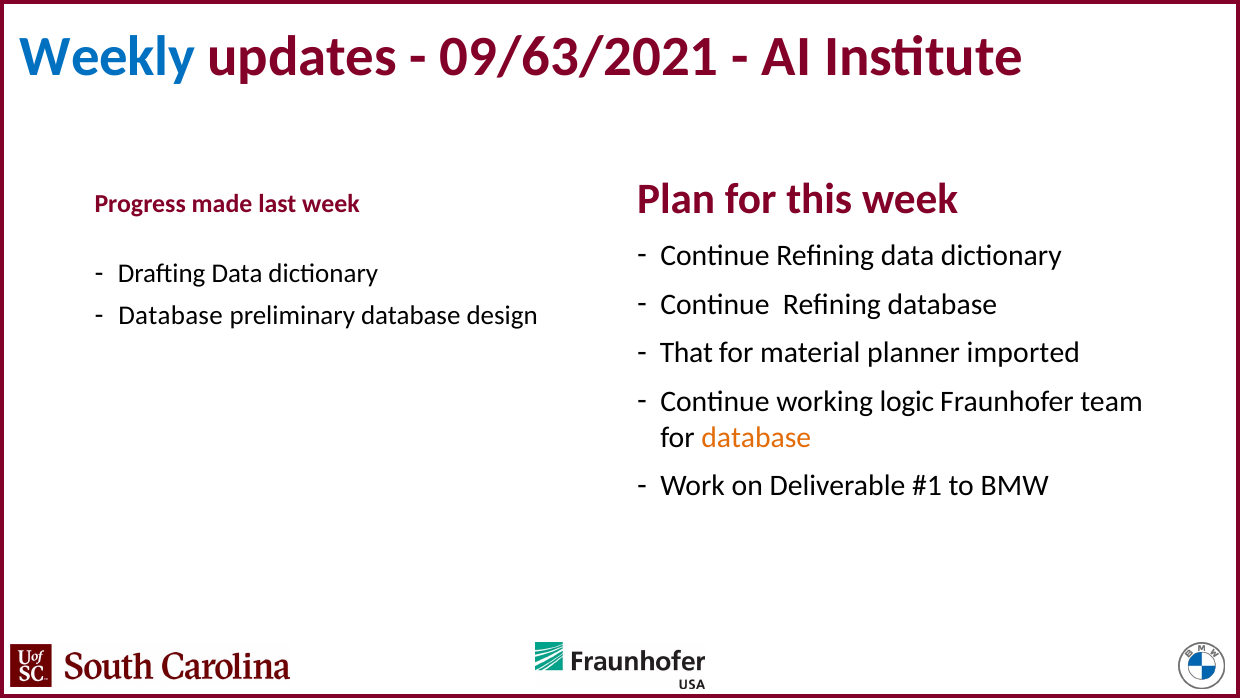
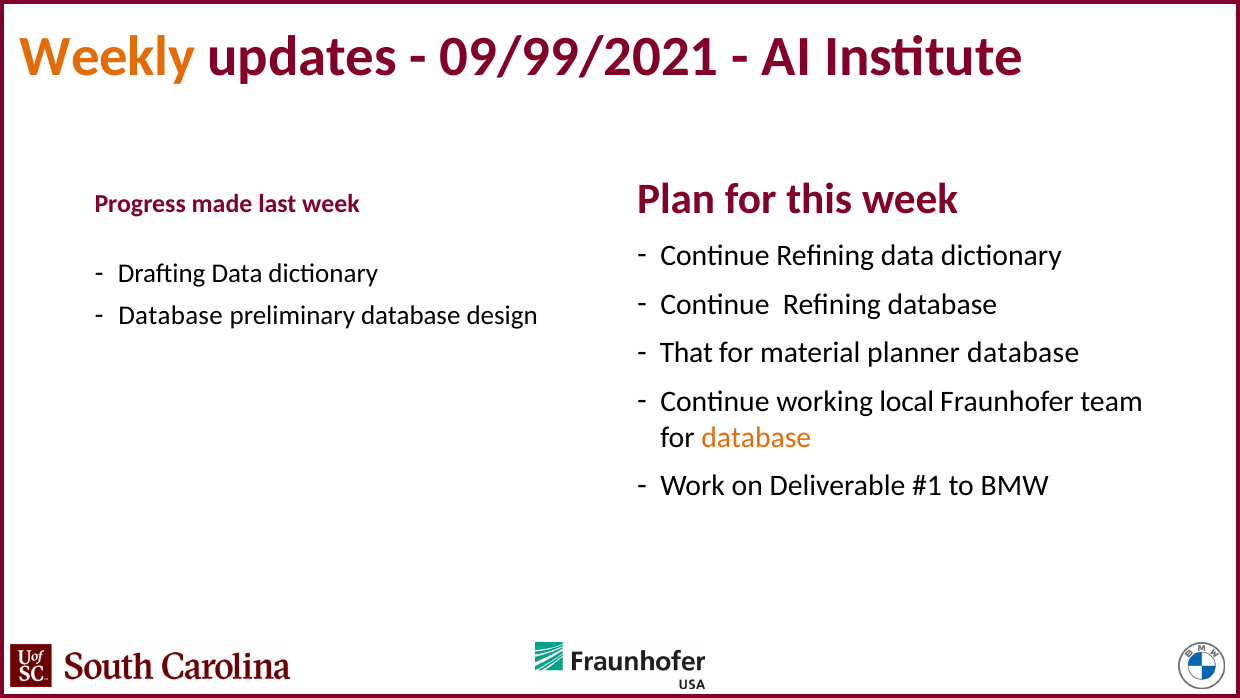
Weekly colour: blue -> orange (107, 57)
09/63/2021: 09/63/2021 -> 09/99/2021 (579, 57)
planner imported: imported -> database (1023, 353)
logic: logic -> local (907, 401)
